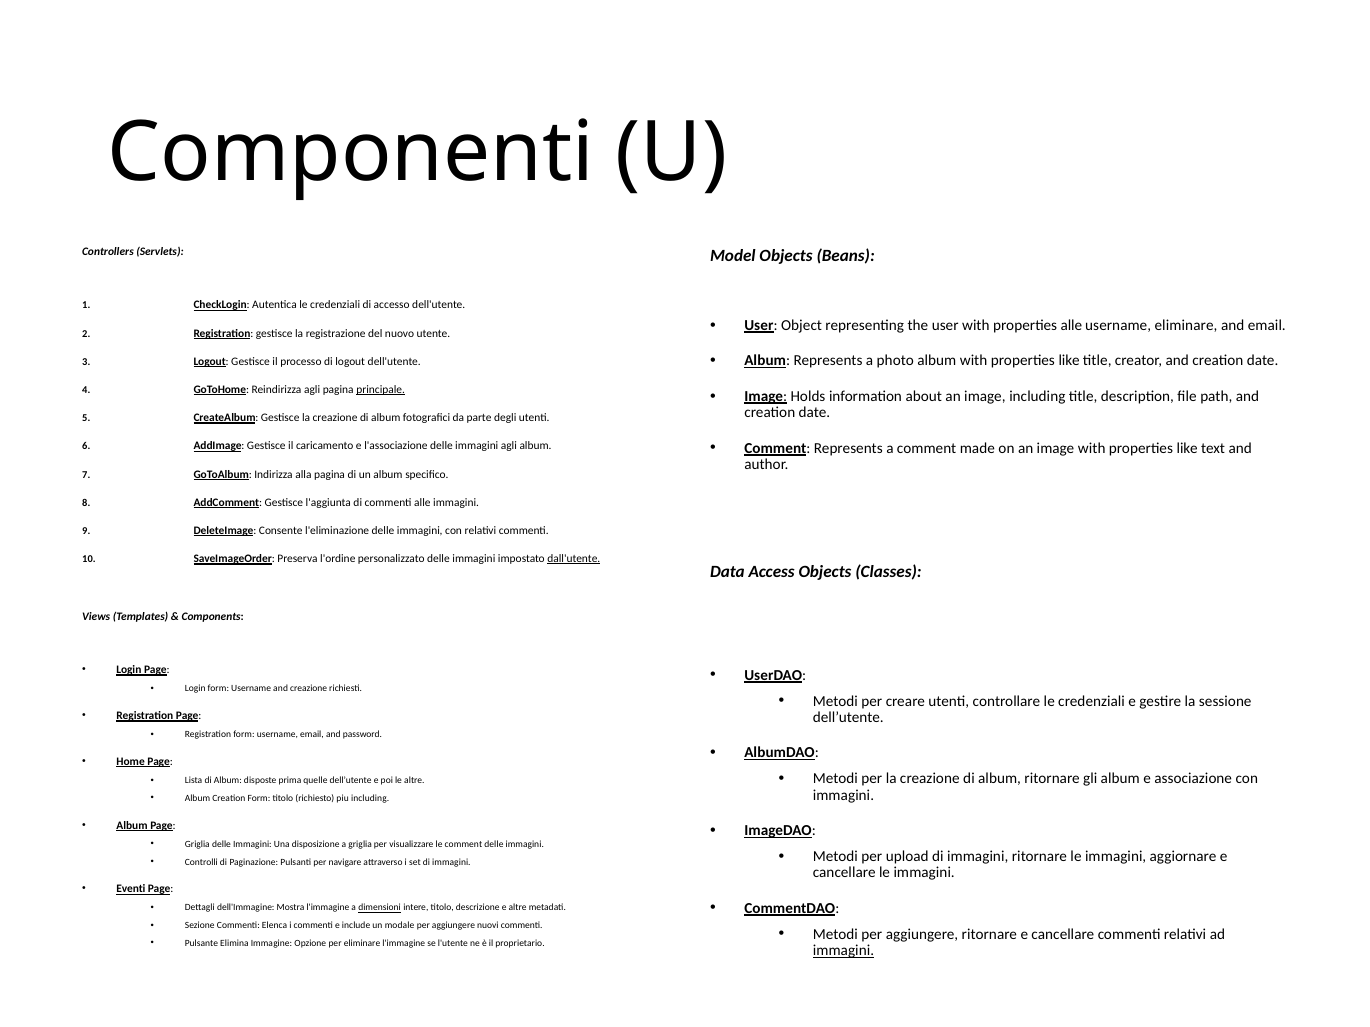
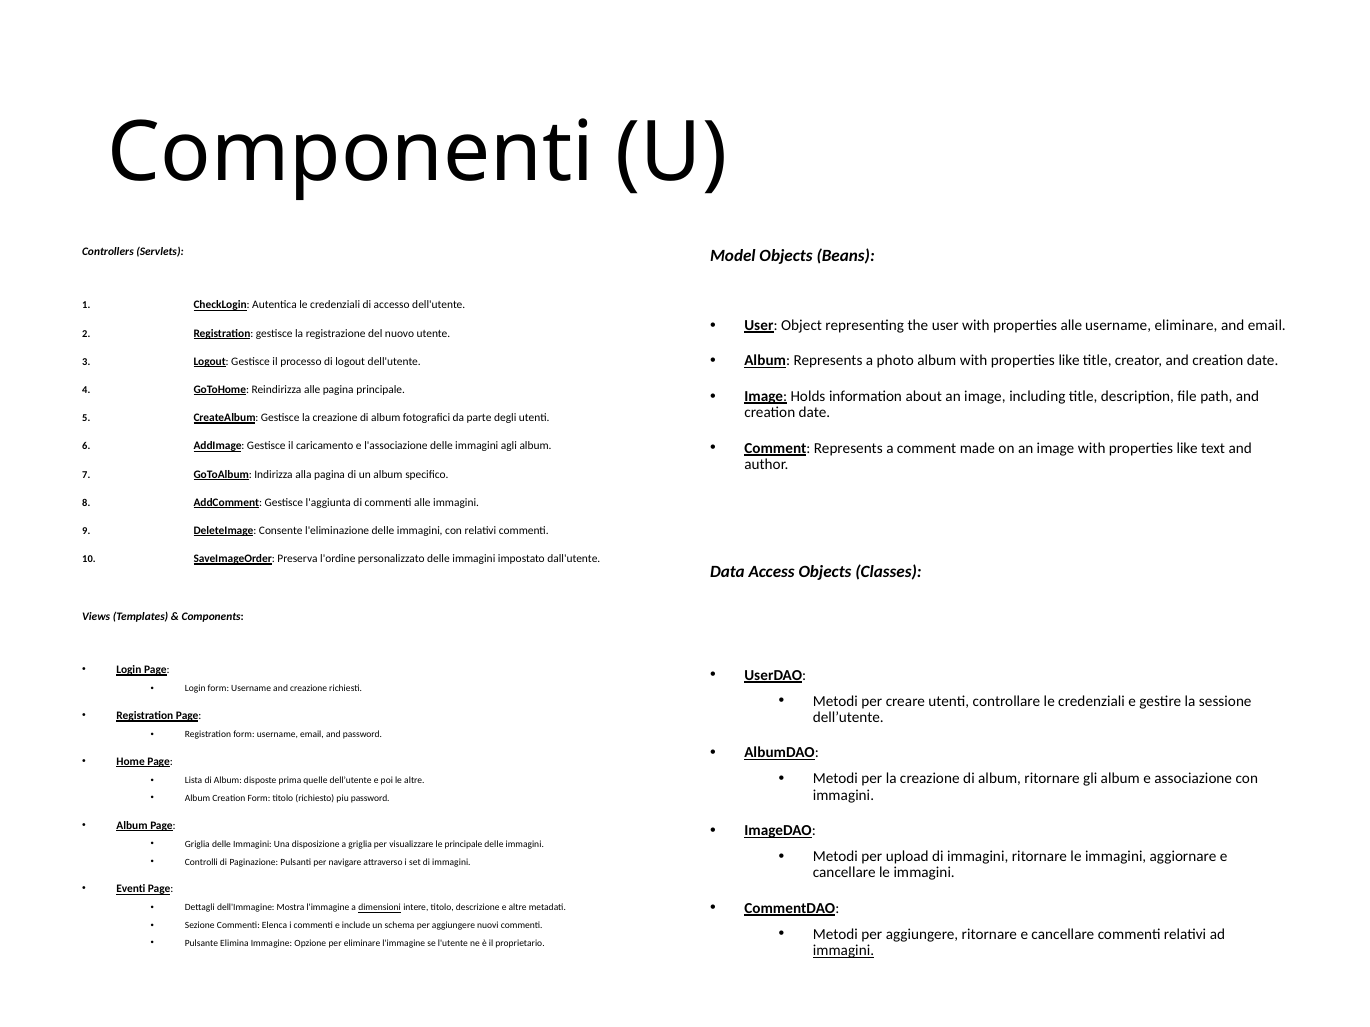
Reindirizza agli: agli -> alle (312, 390)
principale underline: present -> none (381, 390)
dall'utente underline: present -> none (574, 559)
piu including: including -> password (370, 799)
le comment: comment -> principale (464, 845)
modale: modale -> schema (400, 926)
